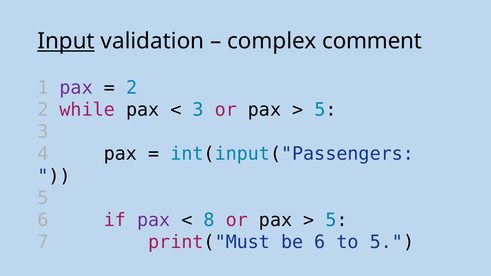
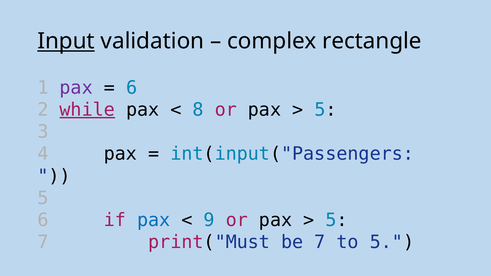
comment: comment -> rectangle (372, 41)
2: 2 -> 6 (132, 88)
while underline: none -> present (87, 110)
3: 3 -> 8 (198, 110)
pax colour: purple -> blue (154, 220)
8: 8 -> 9 (209, 220)
be 6: 6 -> 7 (320, 242)
